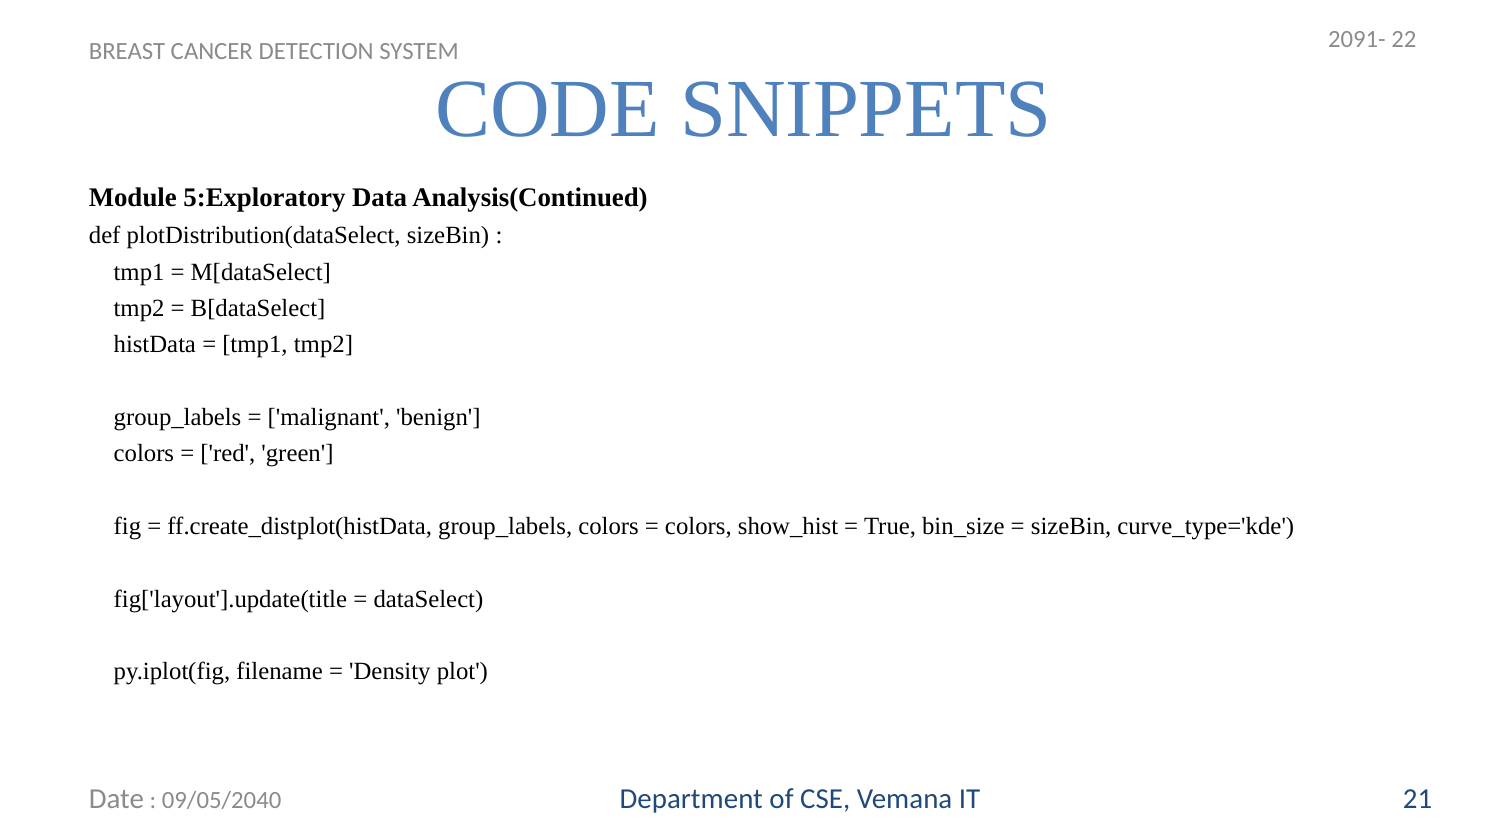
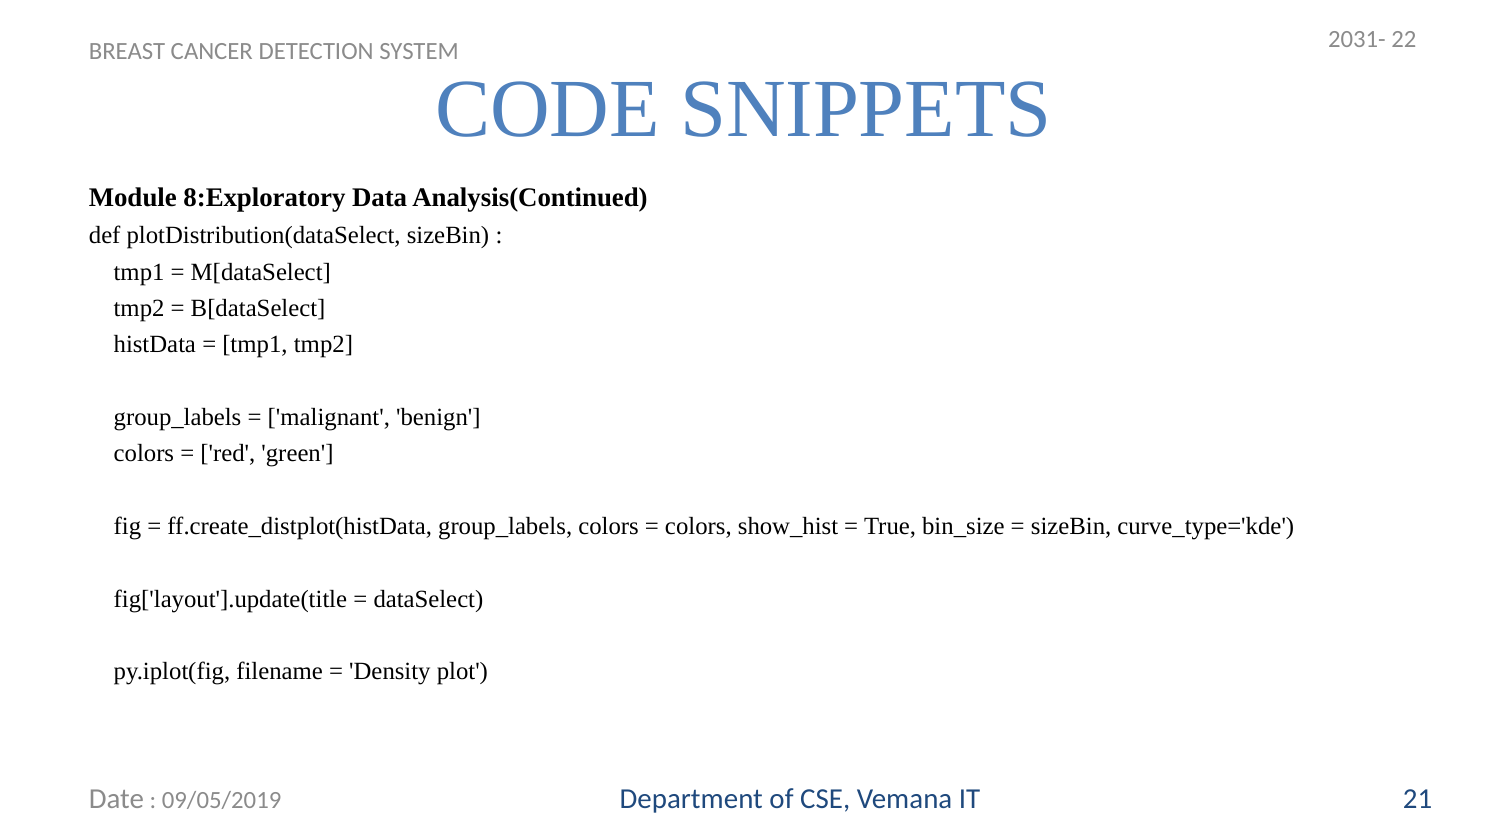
2091-: 2091- -> 2031- (1357, 39)
5:Exploratory: 5:Exploratory -> 8:Exploratory (264, 198)
09/05/2040: 09/05/2040 -> 09/05/2019 (222, 801)
